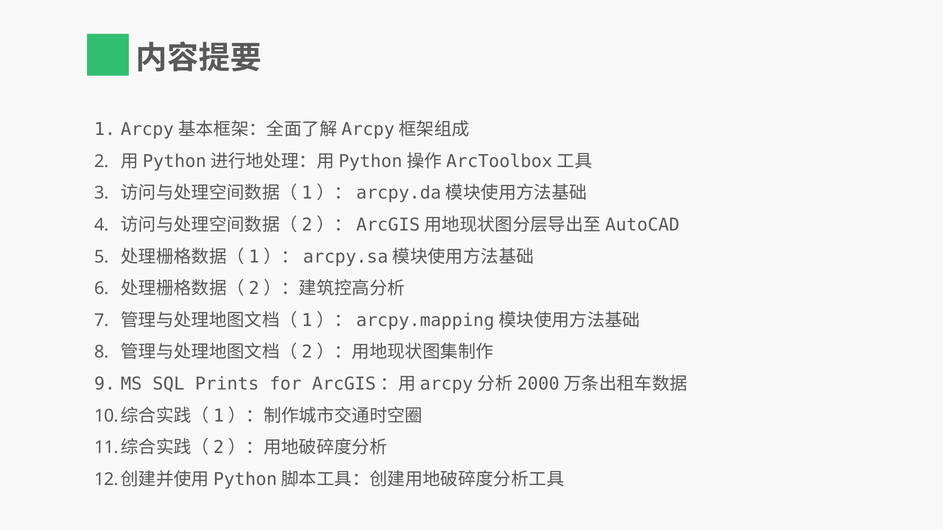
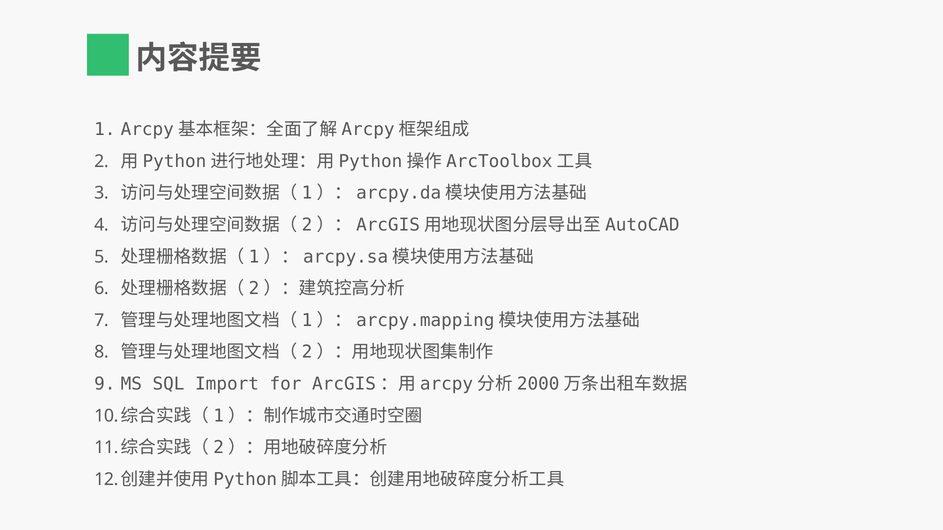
Prints: Prints -> Import (227, 384)
